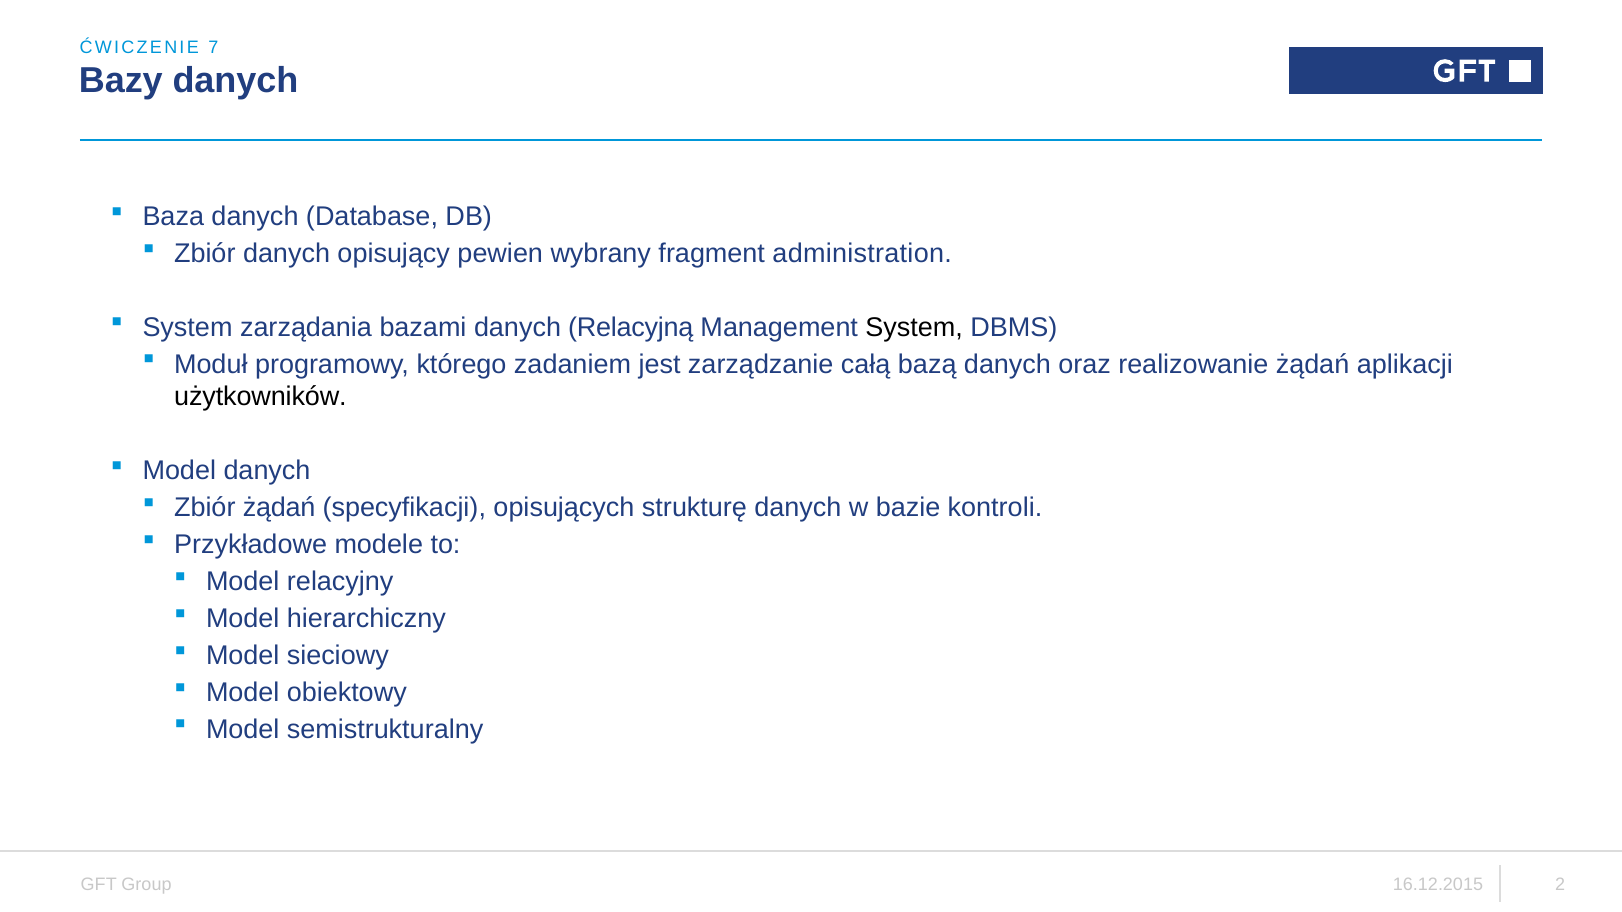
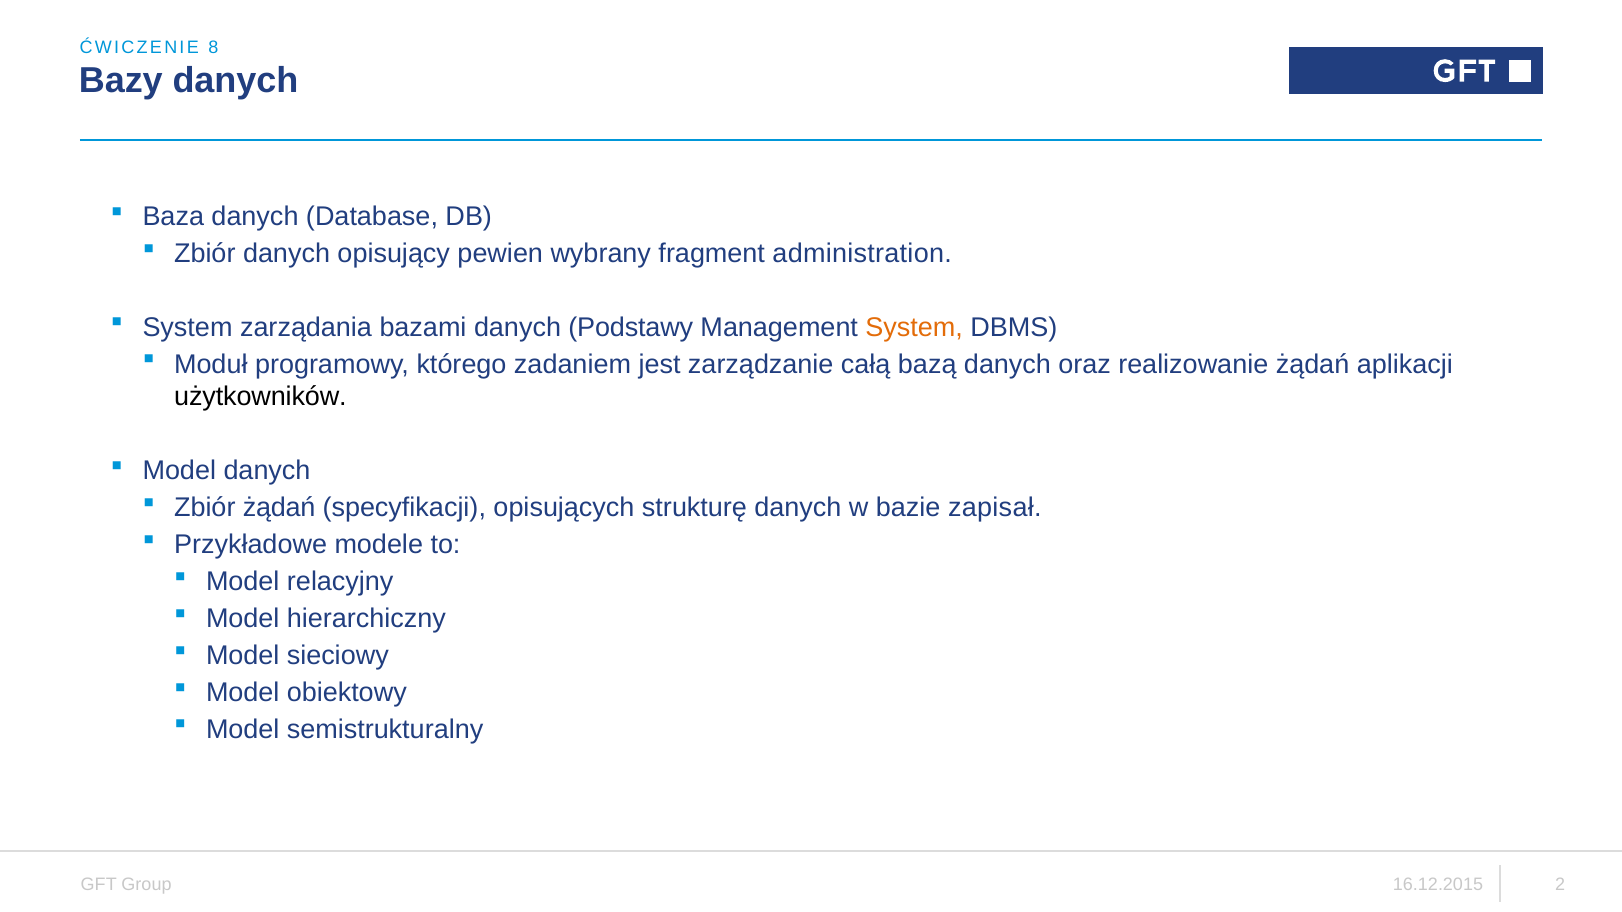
7: 7 -> 8 (213, 48)
Relacyjną: Relacyjną -> Podstawy (631, 328)
System colour: black -> orange (914, 328)
kontroli: kontroli -> zapisał (995, 508)
